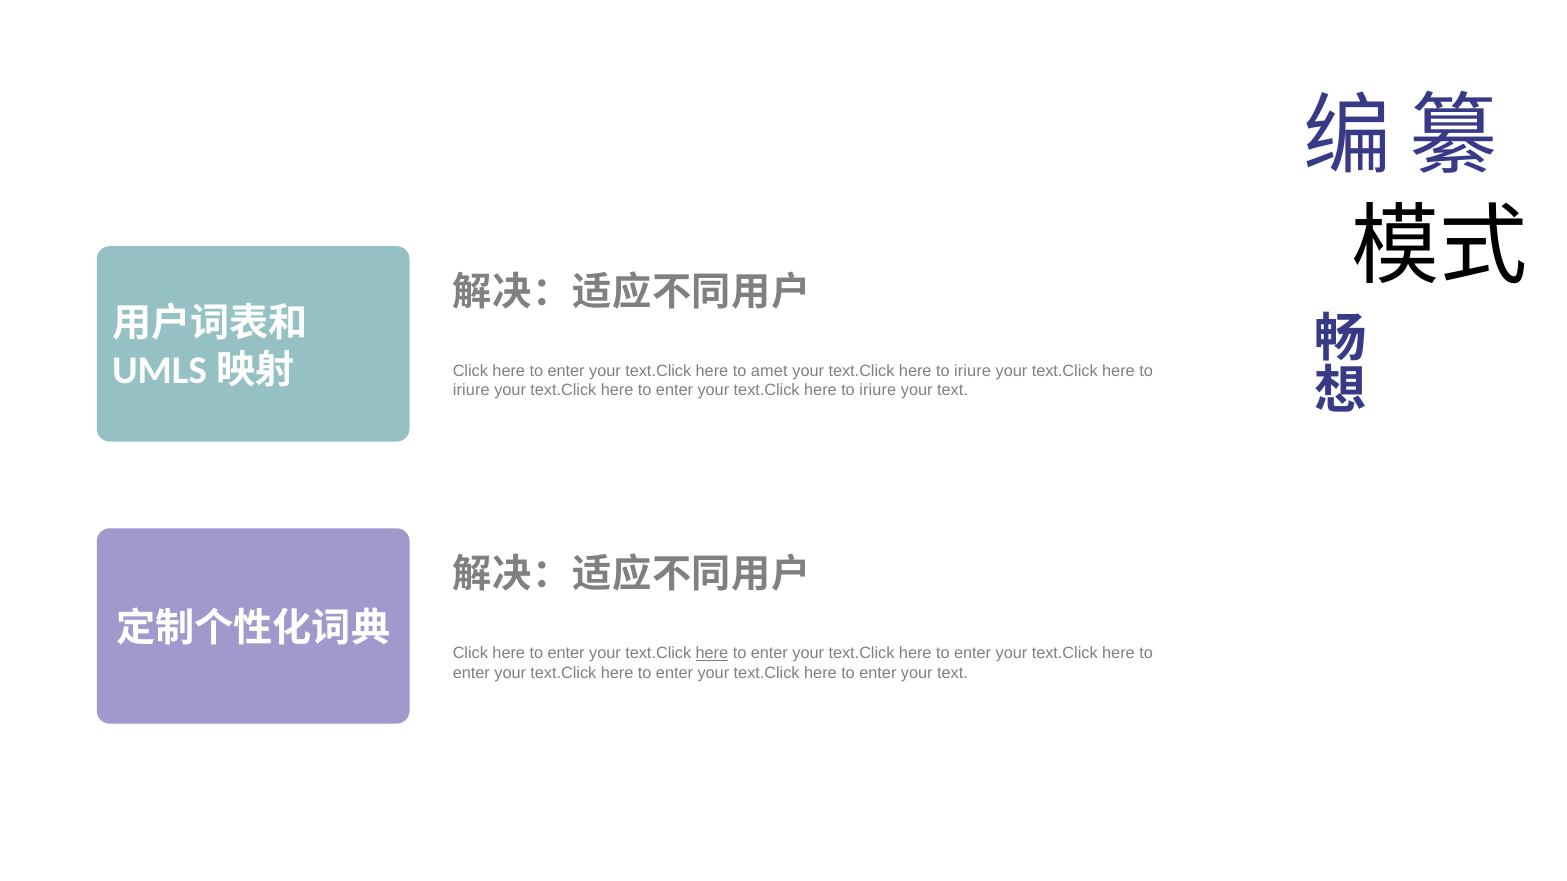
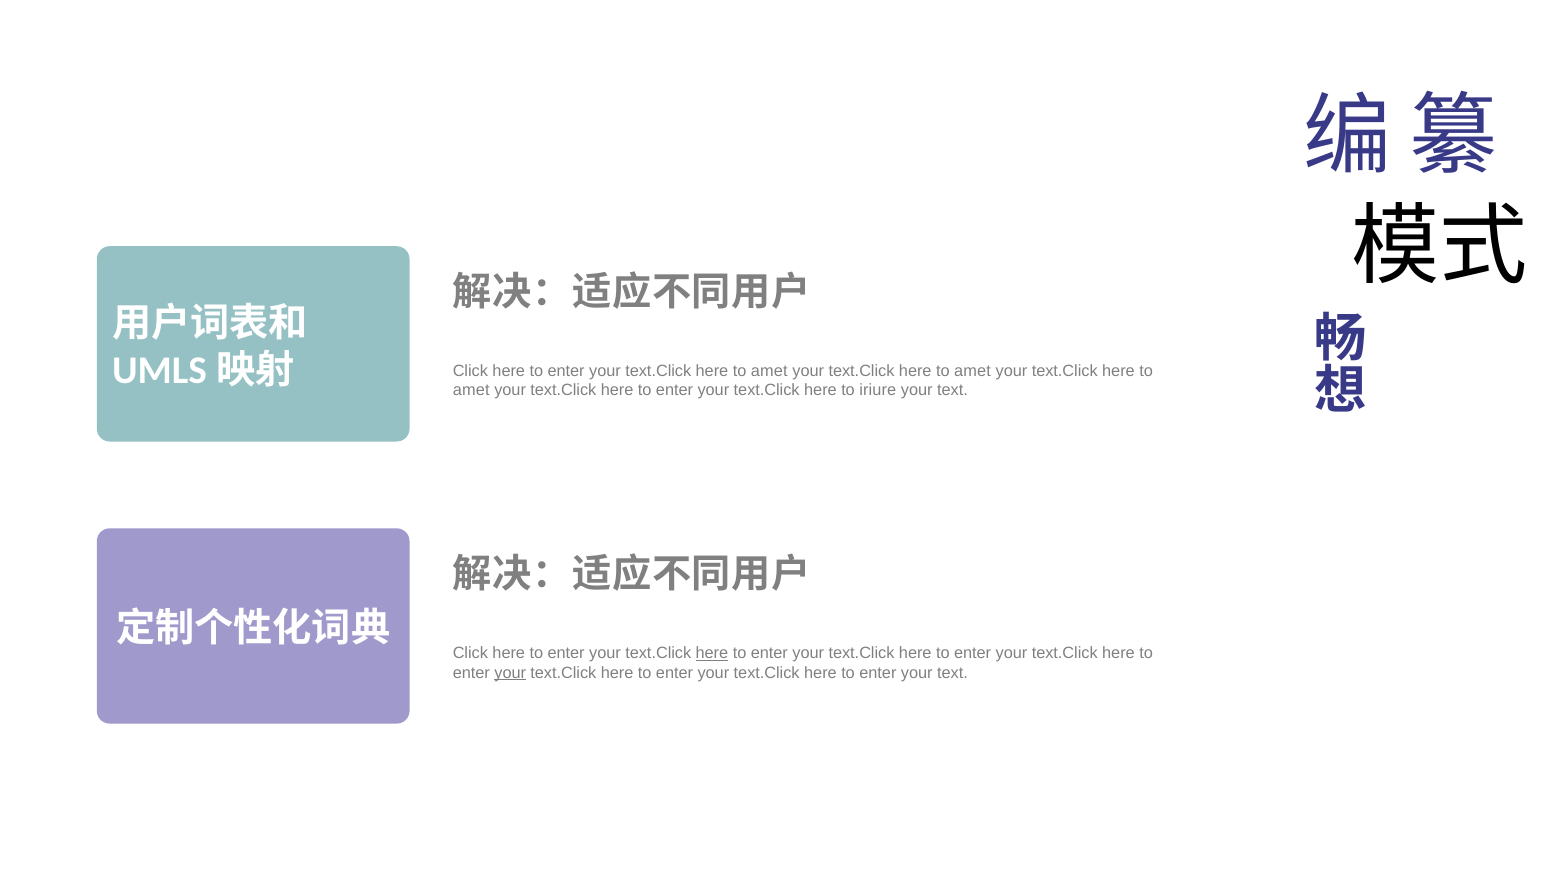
iriure: iriure -> amet (973, 371)
iriure: iriure -> amet (471, 391)
your underline: none -> present (510, 673)
